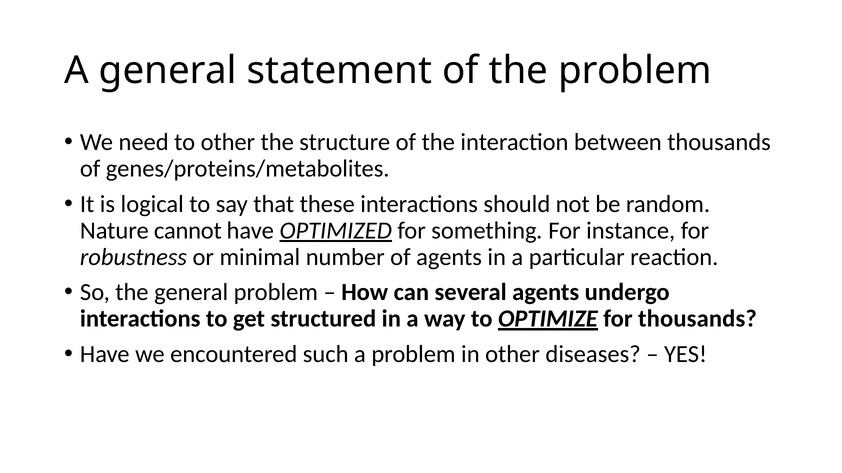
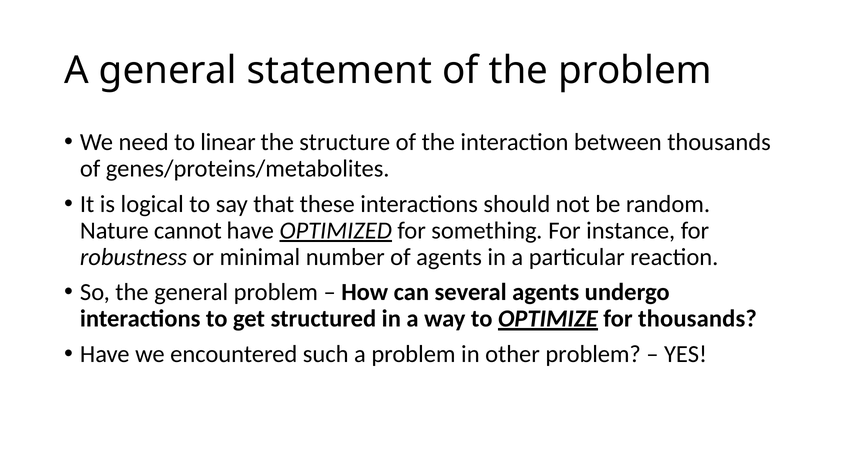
to other: other -> linear (228, 142)
other diseases: diseases -> problem (593, 354)
